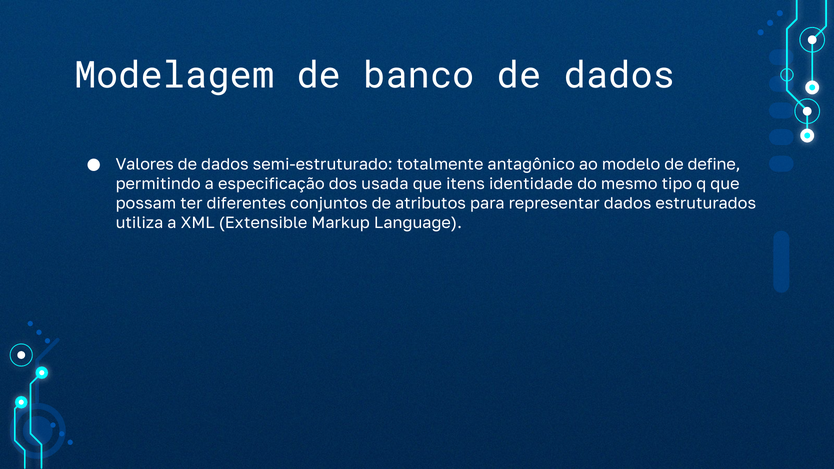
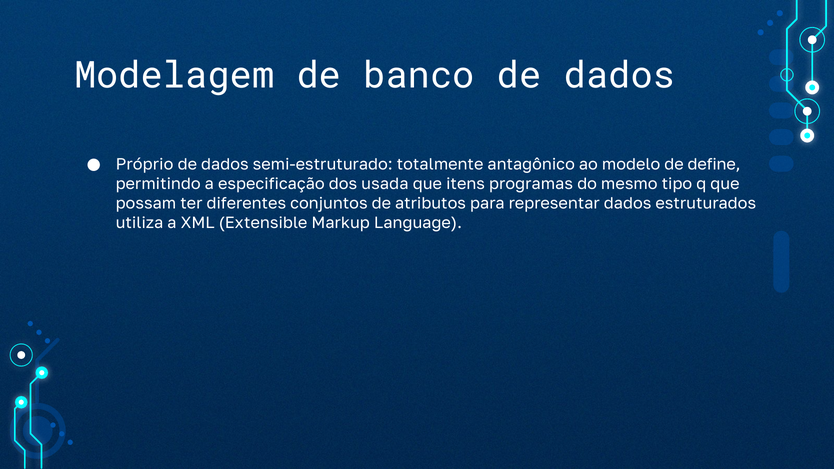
Valores: Valores -> Próprio (145, 164)
identidade: identidade -> programas (531, 184)
